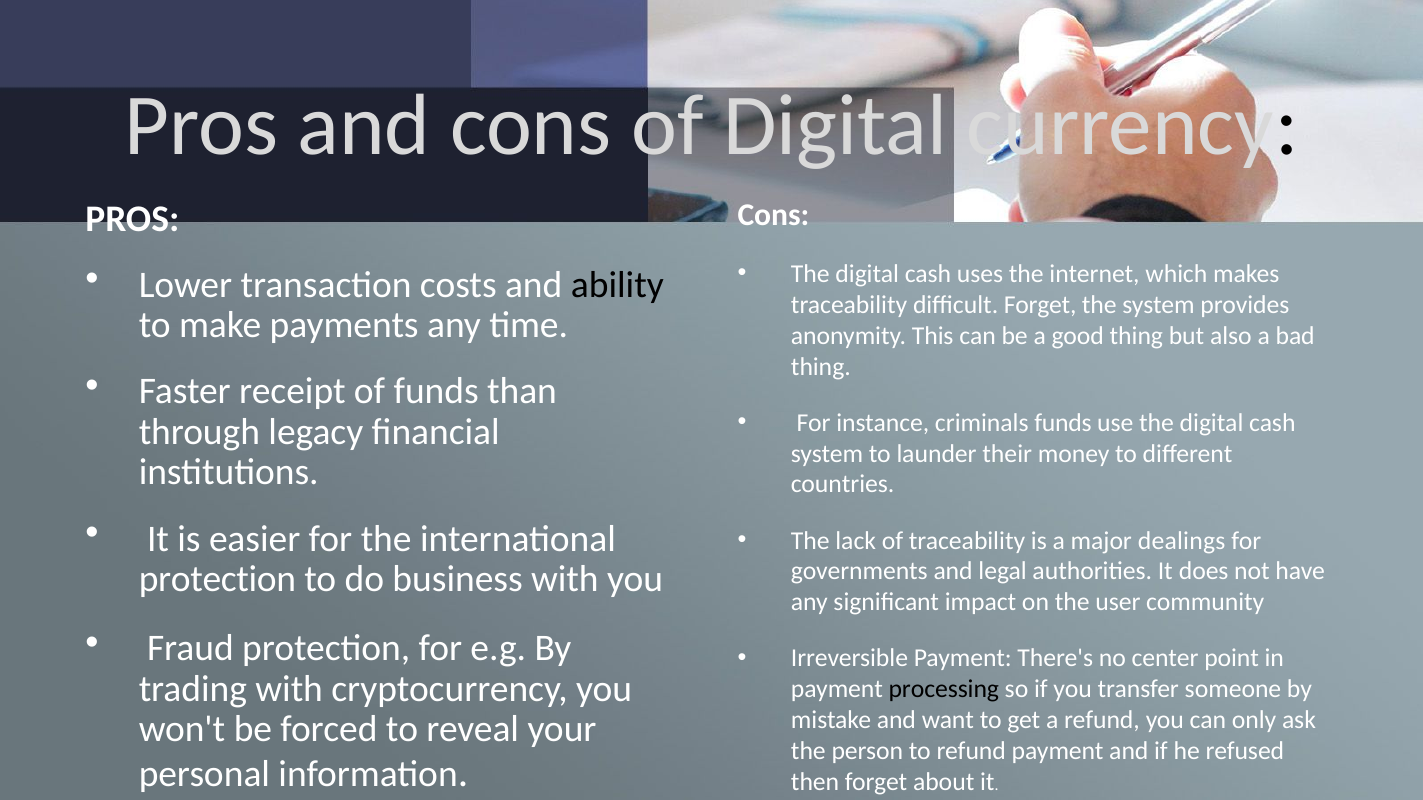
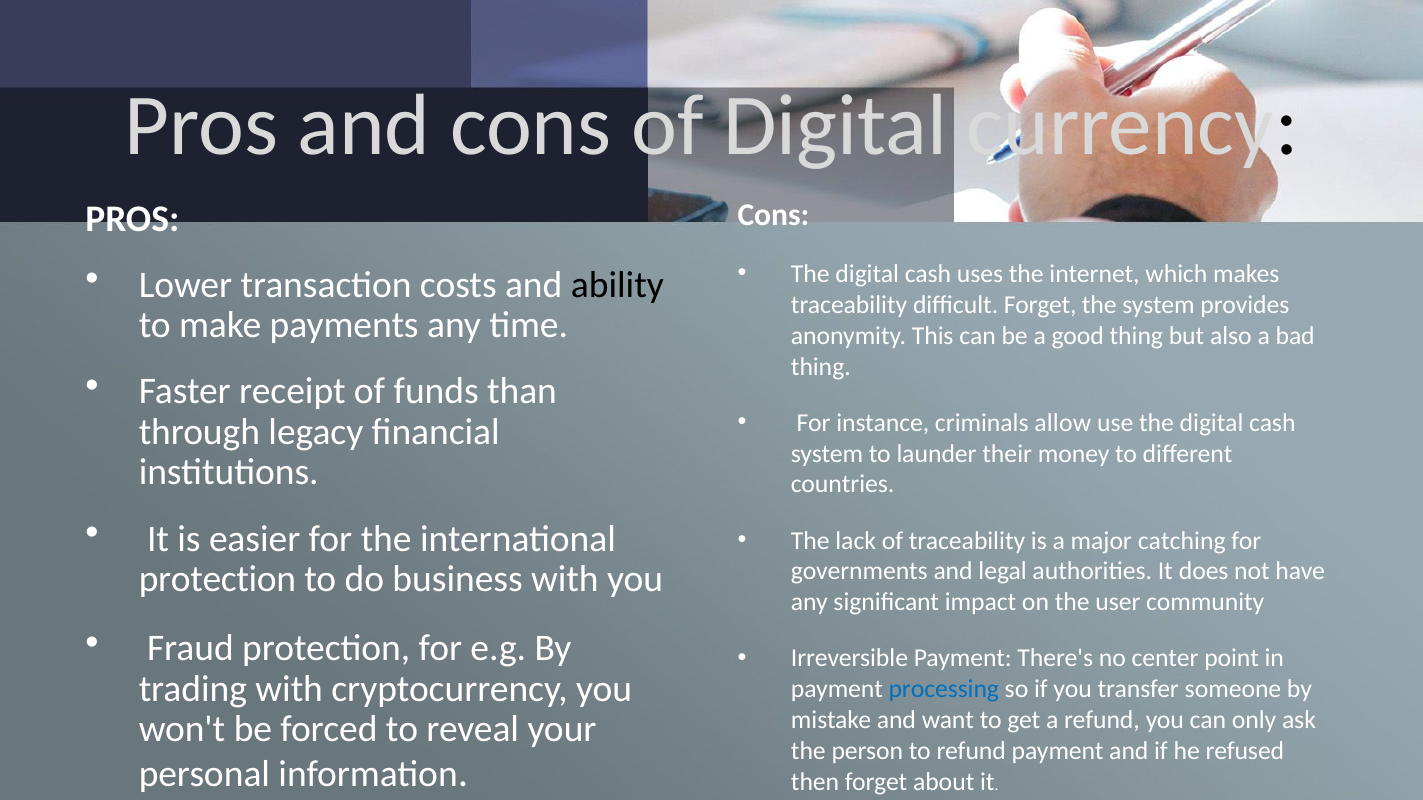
criminals funds: funds -> allow (1063, 423)
dealings: dealings -> catching (1182, 541)
processing colour: black -> blue (944, 690)
